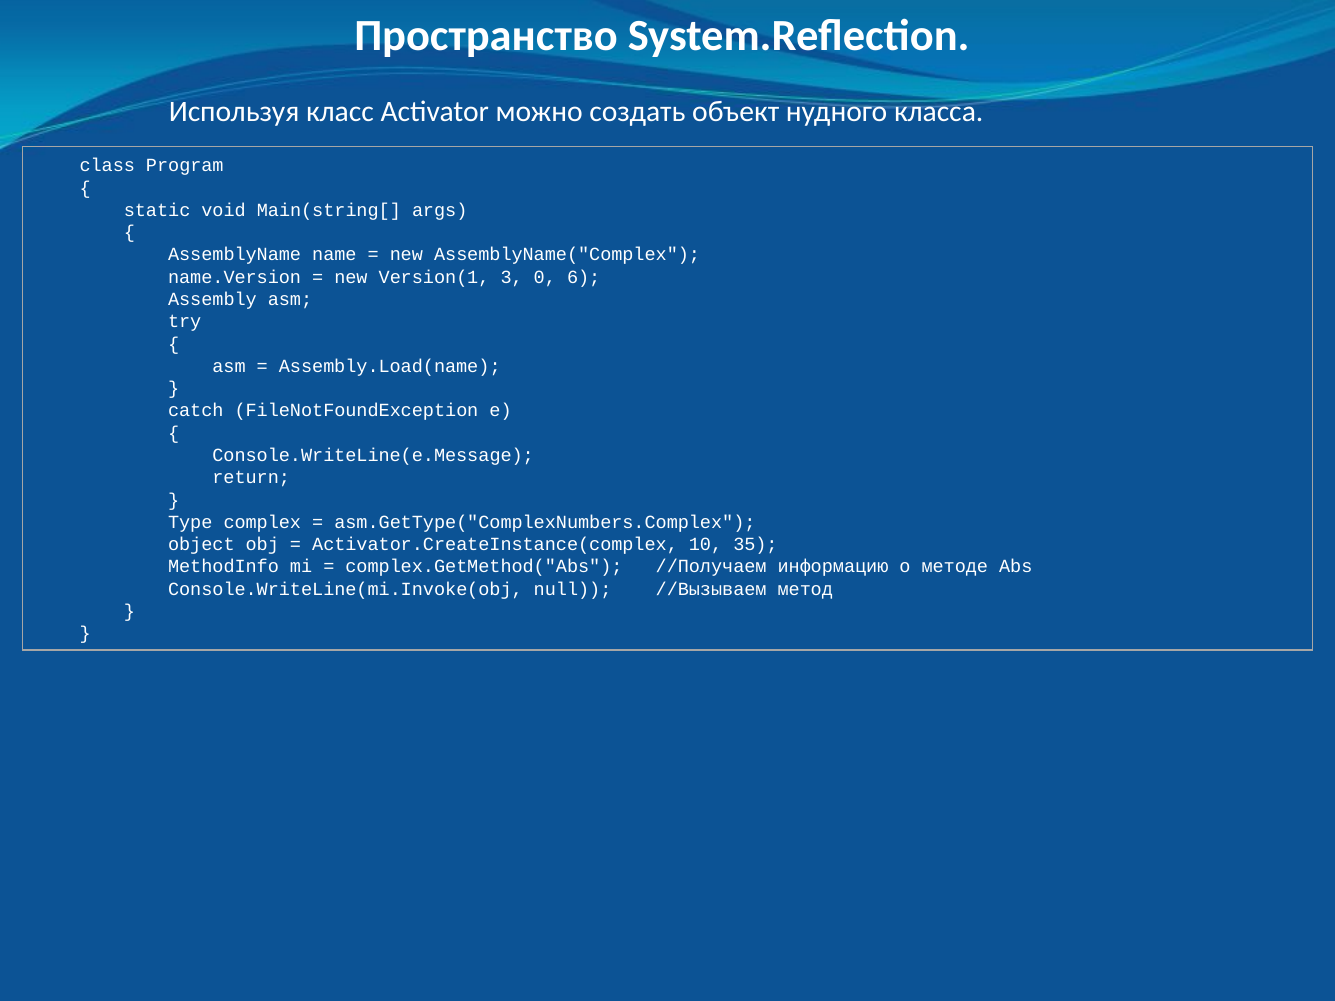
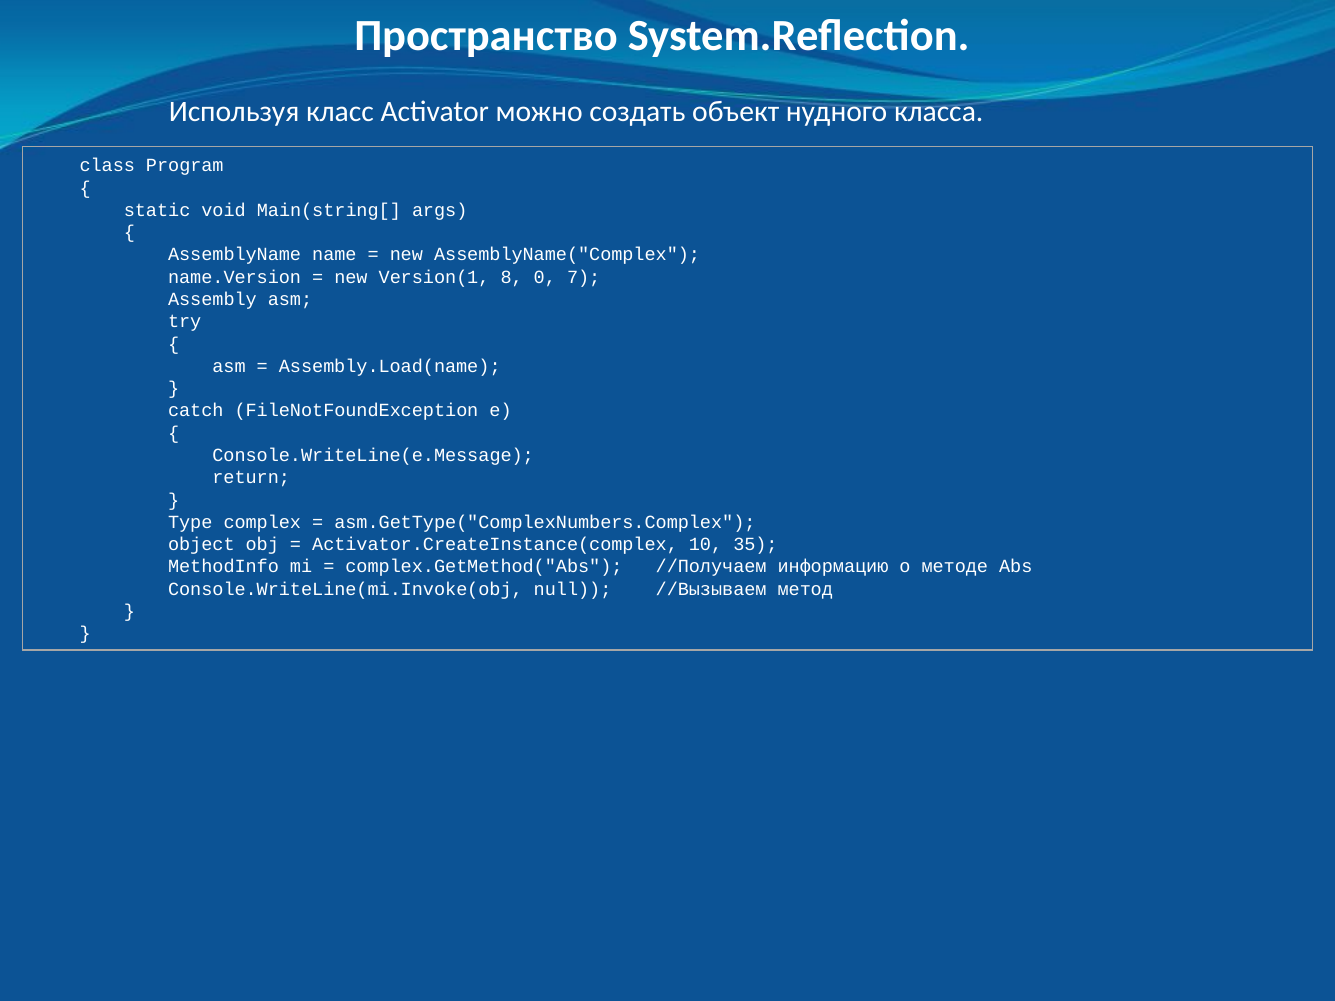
3: 3 -> 8 (512, 277)
6: 6 -> 7 (584, 277)
